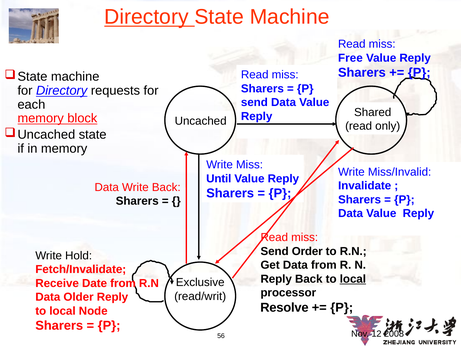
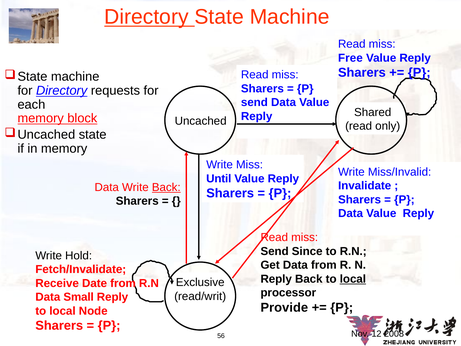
Back underline: none -> present (166, 187)
Order: Order -> Since (307, 251)
Older: Older -> Small (79, 297)
Resolve: Resolve -> Provide (284, 307)
